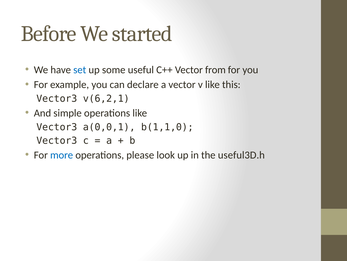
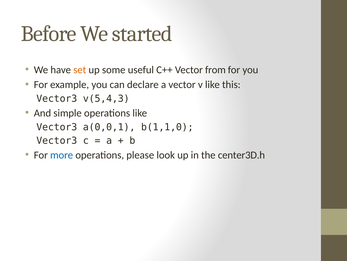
set colour: blue -> orange (80, 70)
v(6,2,1: v(6,2,1 -> v(5,4,3 (106, 98)
useful3D.h: useful3D.h -> center3D.h (241, 155)
